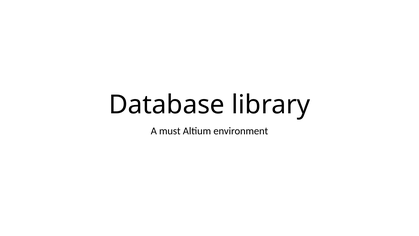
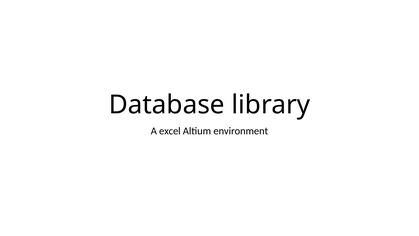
must: must -> excel (170, 131)
